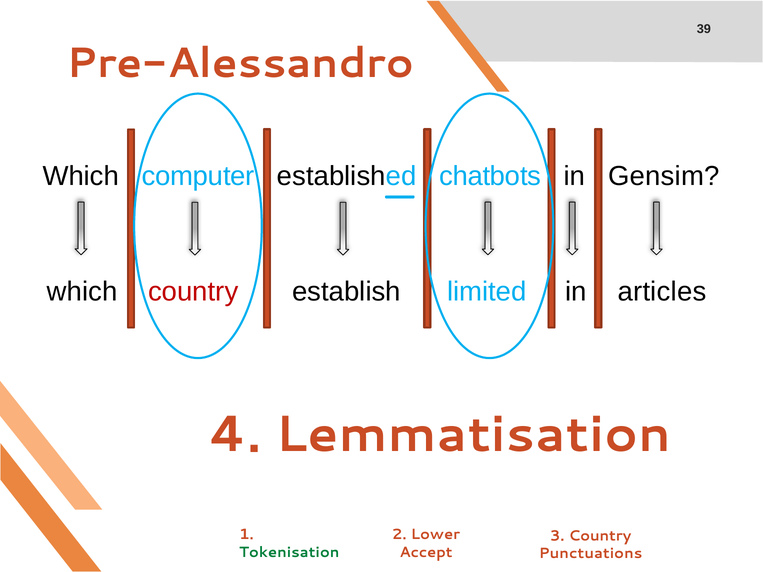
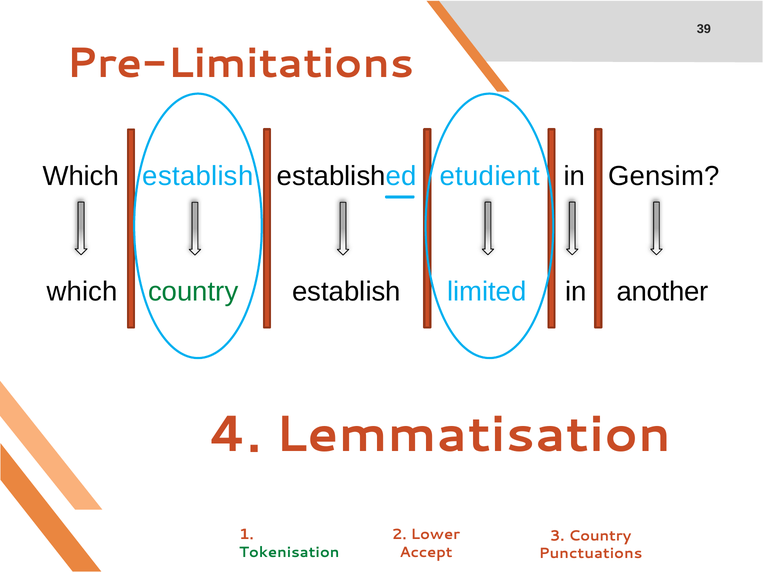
Pre-Alessandro: Pre-Alessandro -> Pre-Limitations (240, 63)
Which computer: computer -> establish (198, 176)
chatbots: chatbots -> etudient (490, 176)
country colour: red -> green (193, 292)
articles: articles -> another (662, 292)
